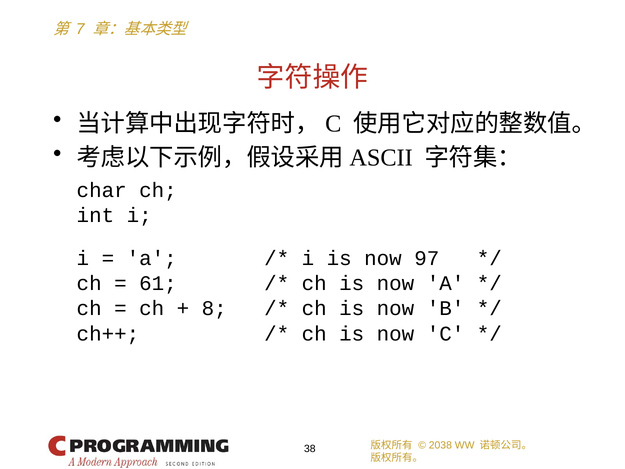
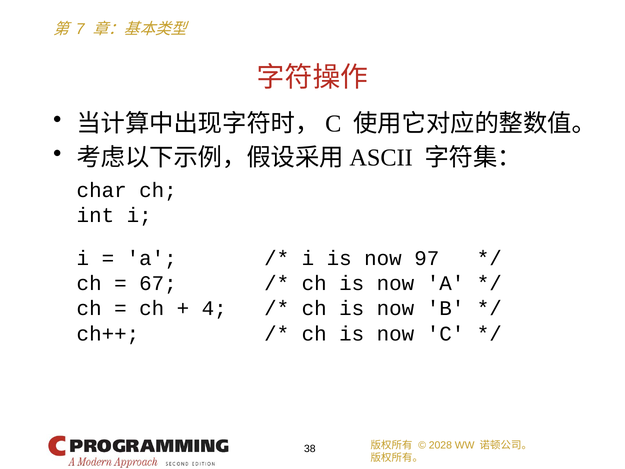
61: 61 -> 67 (158, 283)
8: 8 -> 4 (214, 308)
2038: 2038 -> 2028 (440, 445)
